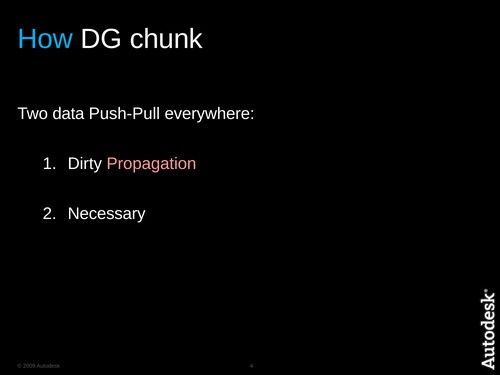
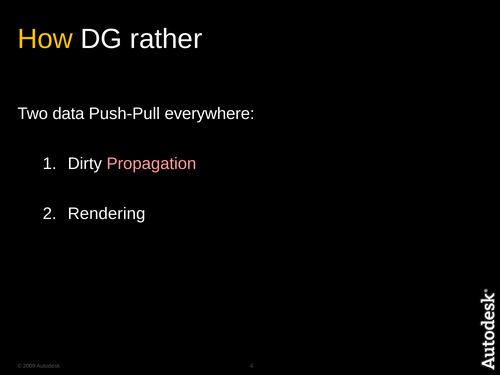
How colour: light blue -> yellow (45, 39)
chunk: chunk -> rather (166, 39)
Necessary: Necessary -> Rendering (107, 214)
